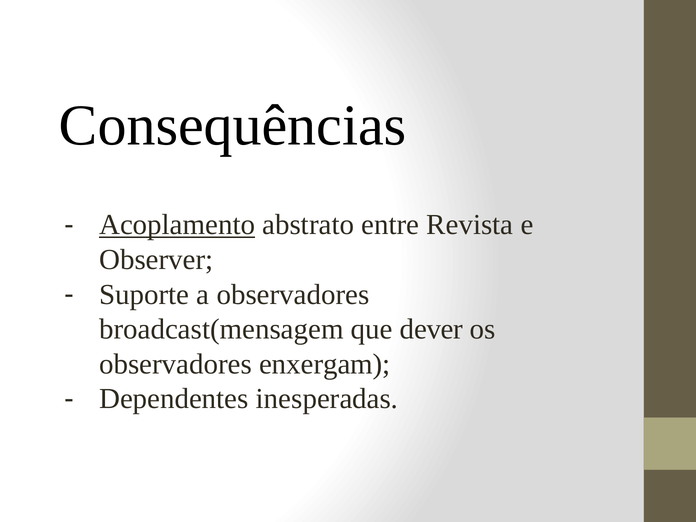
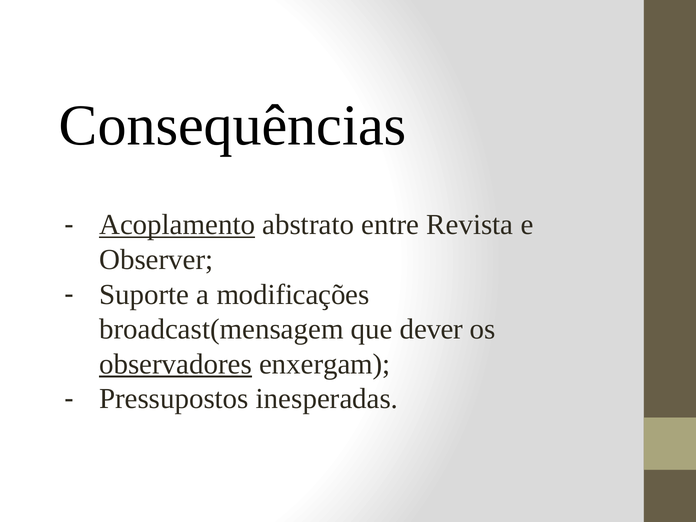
a observadores: observadores -> modificações (293, 295)
observadores underline: none -> present (176, 364)
Dependentes: Dependentes -> Pressupostos (174, 399)
